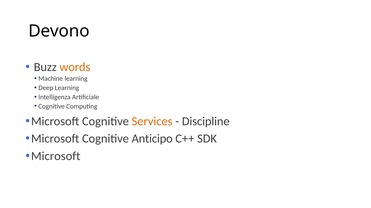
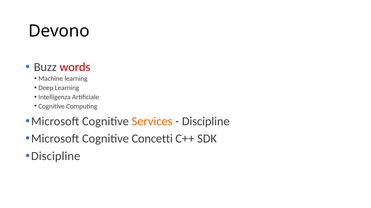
words colour: orange -> red (75, 67)
Anticipo: Anticipo -> Concetti (152, 139)
Microsoft: Microsoft -> Discipline (56, 156)
